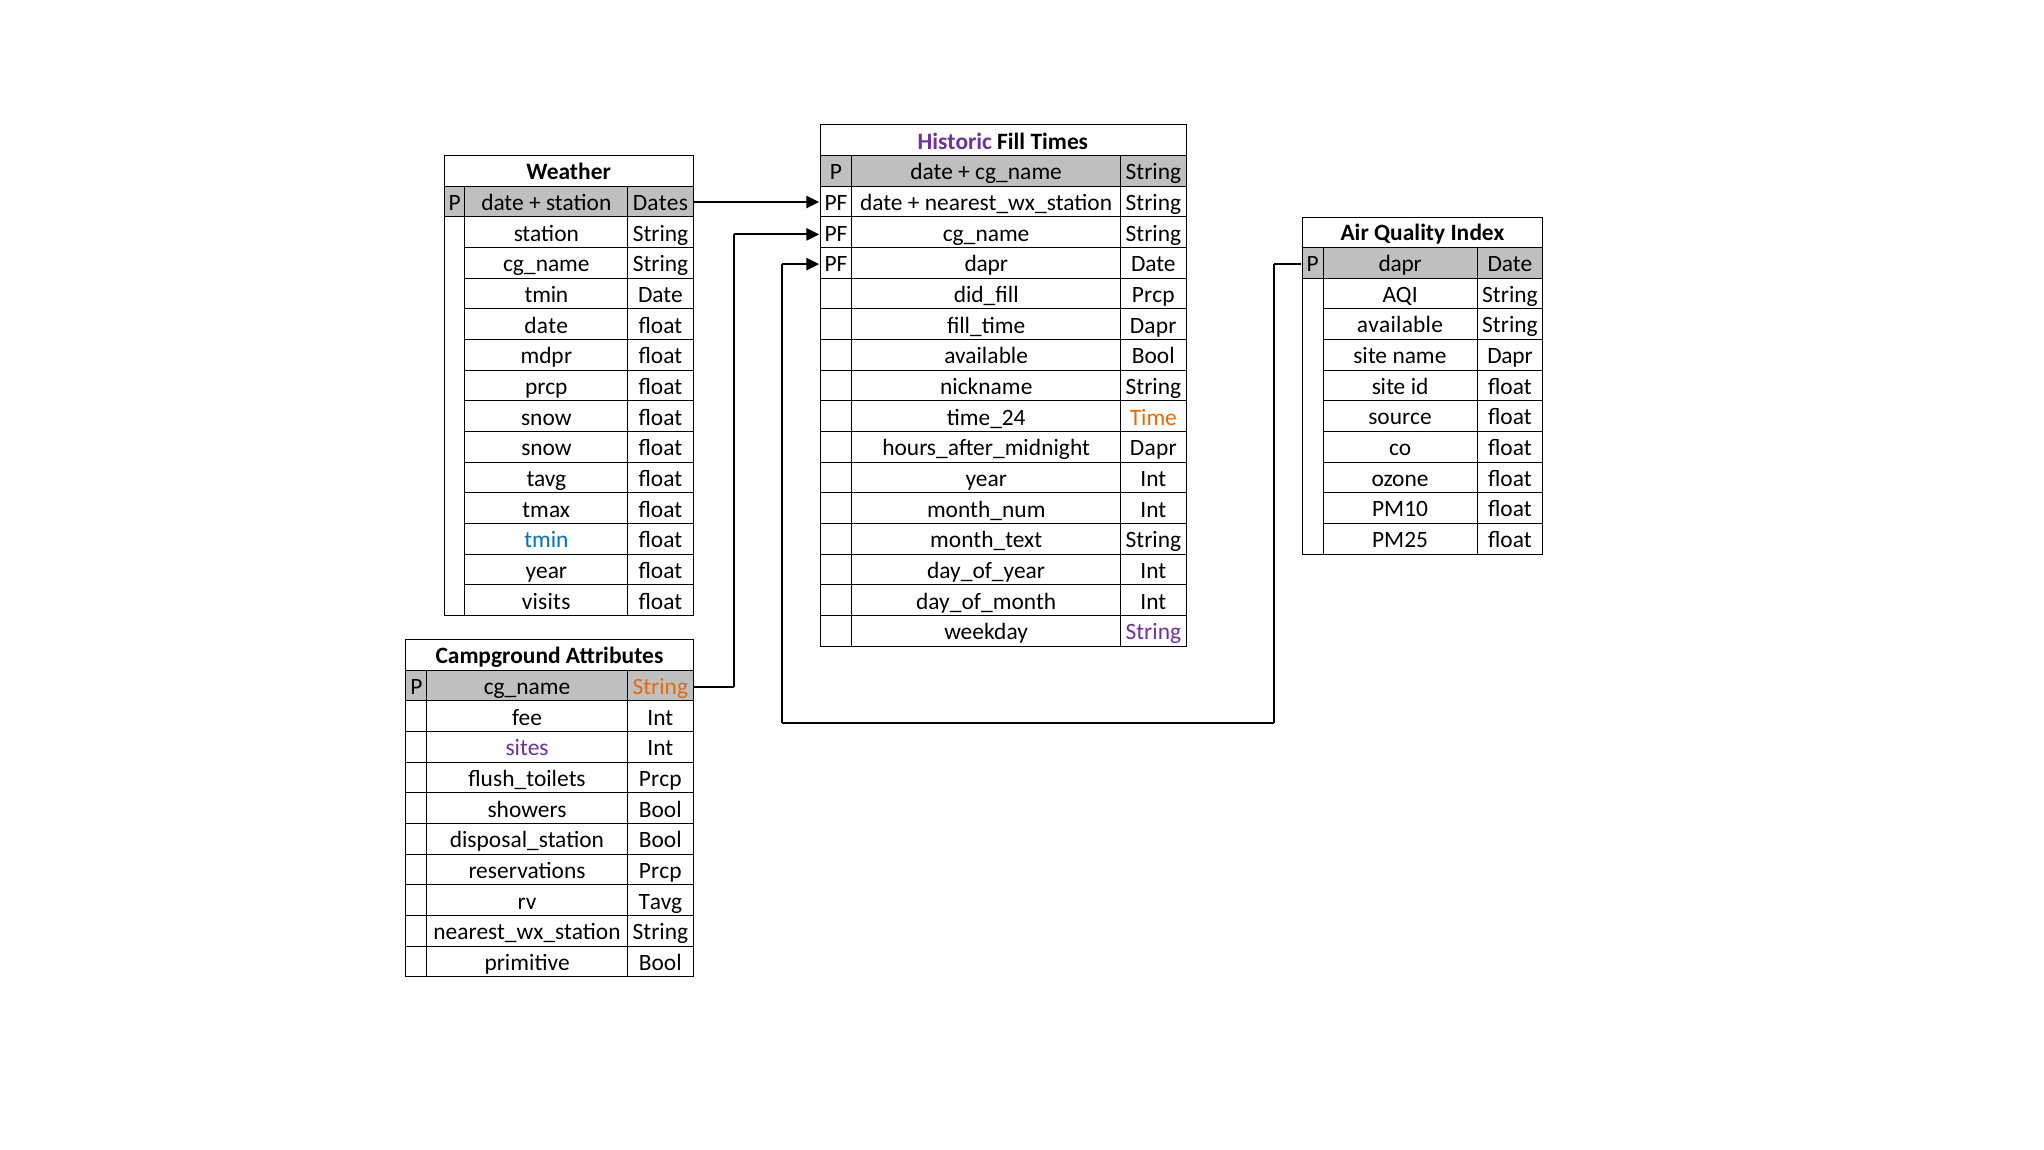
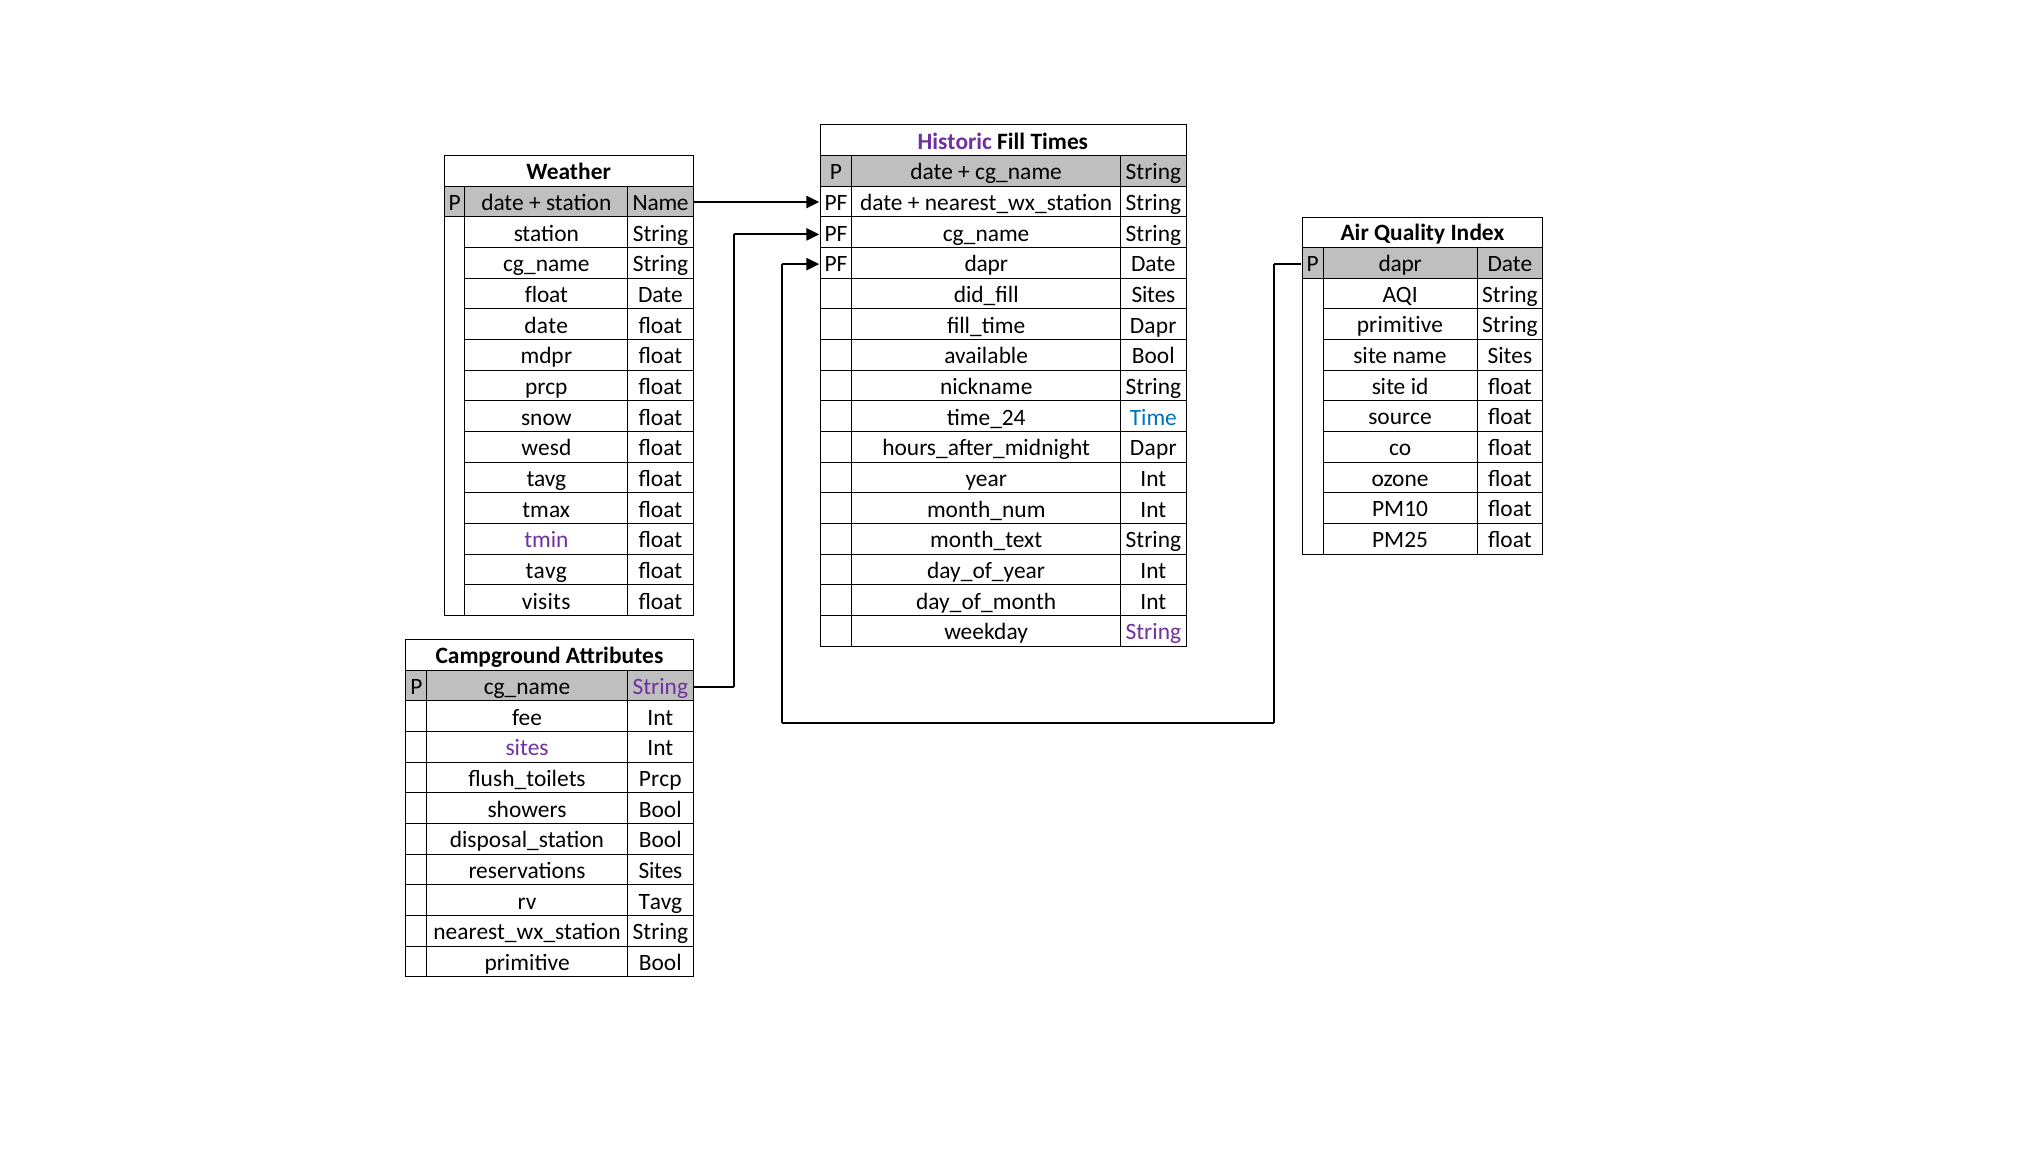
station Dates: Dates -> Name (661, 203)
tmin: tmin -> float (546, 295)
Prcp: Prcp -> Sites (1153, 295)
available: available -> primitive (1400, 325)
name Dapr: Dapr -> Sites (1510, 356)
Time colour: orange -> blue (1153, 417)
snow: snow -> wesd (546, 448)
tmin colour: blue -> purple (546, 540)
year: year -> tavg (546, 571)
String colour: orange -> purple (660, 687)
reservations Prcp: Prcp -> Sites (660, 871)
